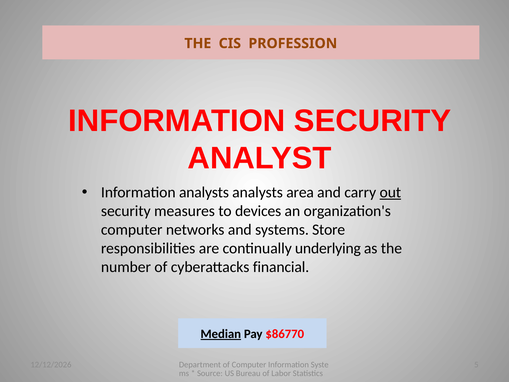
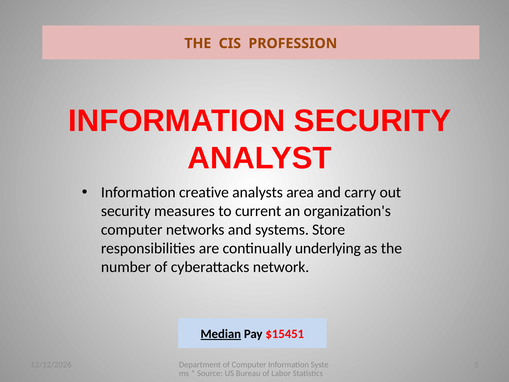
Information analysts: analysts -> creative (204, 192)
out underline: present -> none (390, 192)
devices: devices -> current (258, 211)
financial: financial -> network (281, 267)
$86770: $86770 -> $15451 (285, 334)
